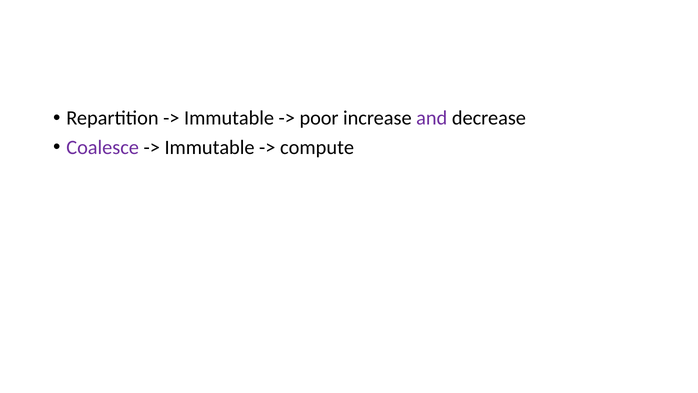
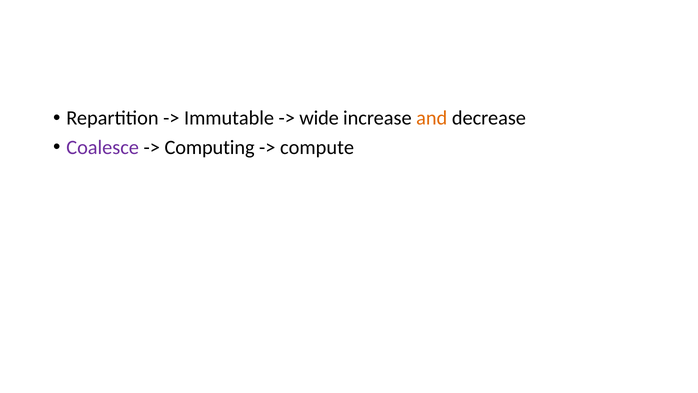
poor: poor -> wide (319, 118)
and colour: purple -> orange (432, 118)
Immutable: Immutable -> Computing (210, 147)
